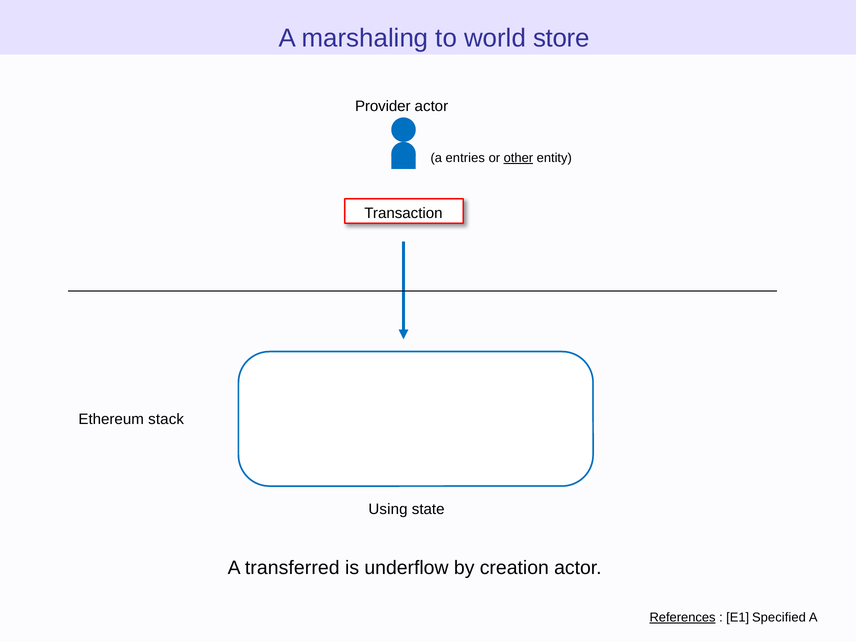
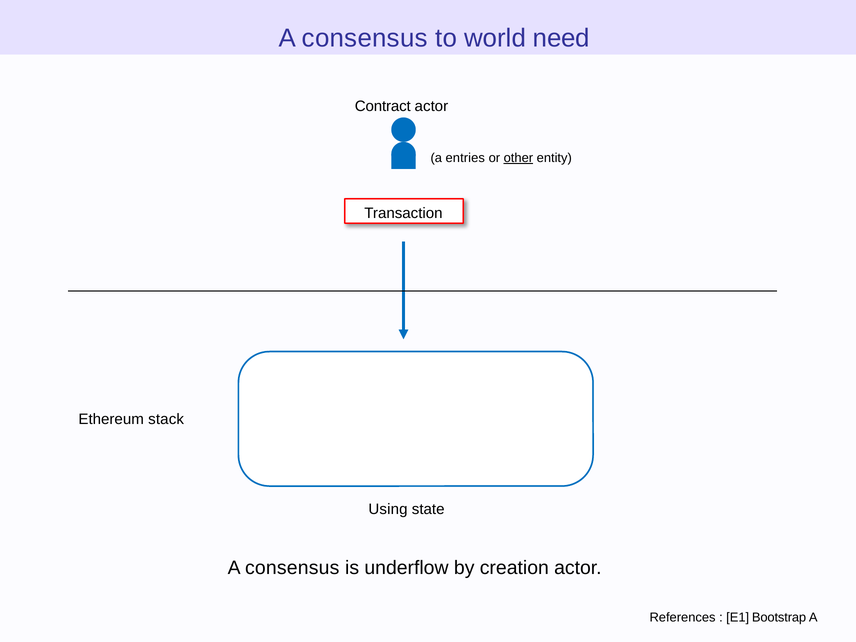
marshaling: marshaling -> consensus (365, 38)
store: store -> need (561, 38)
Provider: Provider -> Contract (383, 106)
transferred: transferred -> consensus (292, 568)
References underline: present -> none (683, 617)
Specified: Specified -> Bootstrap (779, 617)
